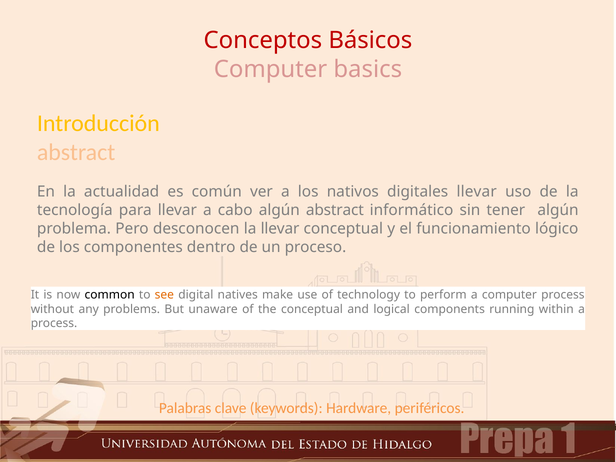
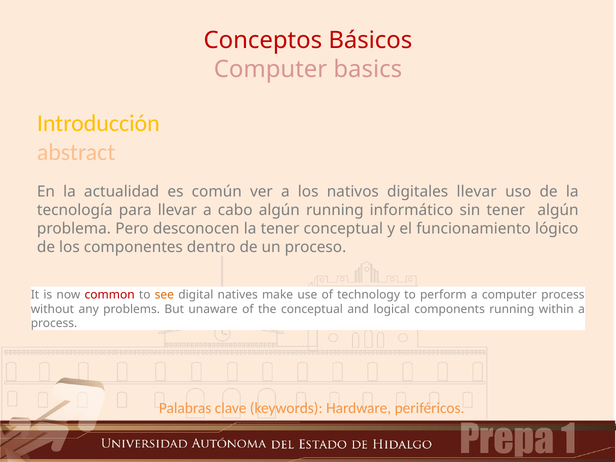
algún abstract: abstract -> running (335, 210)
la llevar: llevar -> tener (280, 229)
common colour: black -> red (110, 295)
